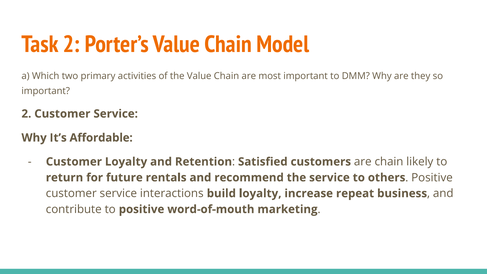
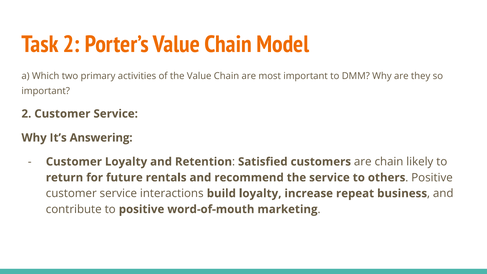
Affordable: Affordable -> Answering (101, 138)
